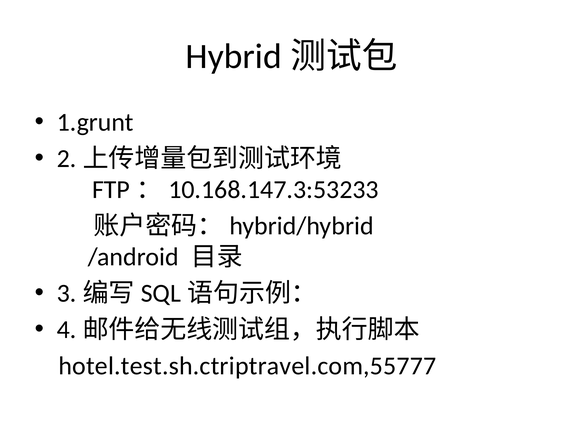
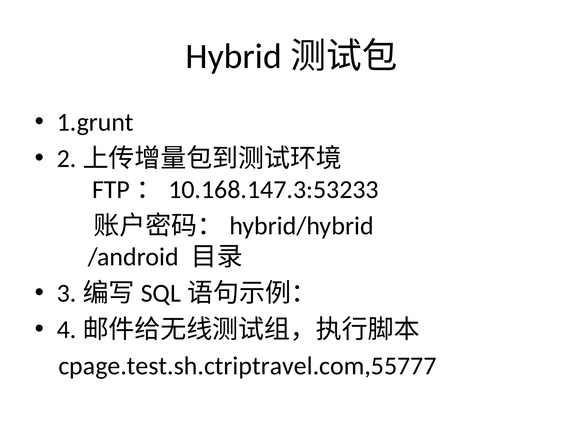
hotel.test.sh.ctriptravel.com,55777: hotel.test.sh.ctriptravel.com,55777 -> cpage.test.sh.ctriptravel.com,55777 (247, 366)
